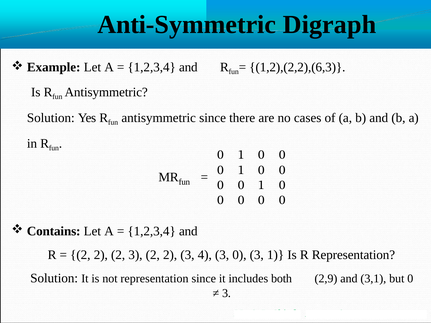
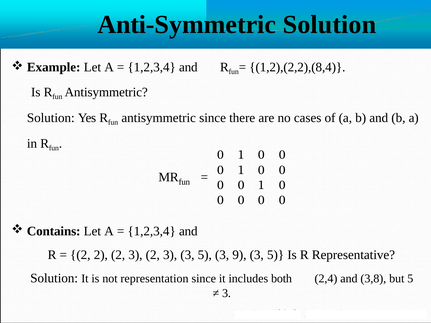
Anti-Symmetric Digraph: Digraph -> Solution (330, 25)
1,2),(2,2),(6,3: 1,2),(2,2),(6,3 -> 1,2),(2,2),(8,4 (297, 67)
3 2 2: 2 -> 3 (170, 255)
4: 4 -> 5 (205, 255)
3 0: 0 -> 9 (239, 255)
1: 1 -> 5 (276, 255)
R Representation: Representation -> Representative (353, 255)
2,9: 2,9 -> 2,4 (326, 279)
3,1: 3,1 -> 3,8 (373, 279)
but 0: 0 -> 5 (410, 279)
